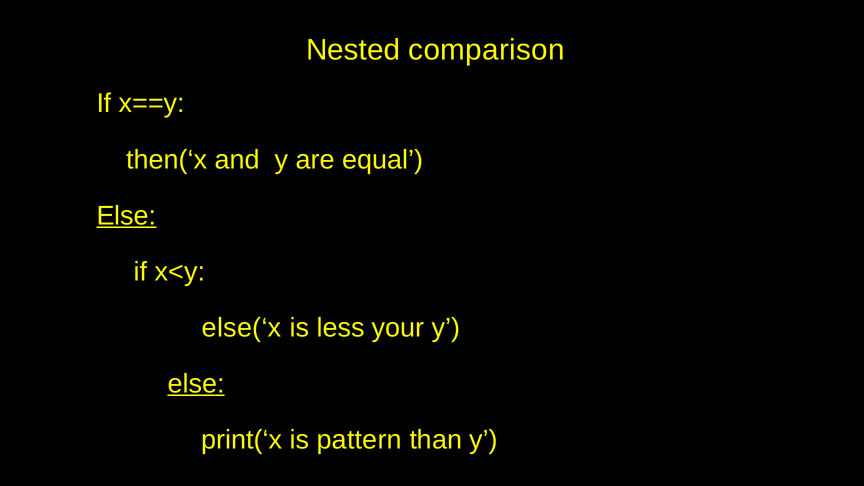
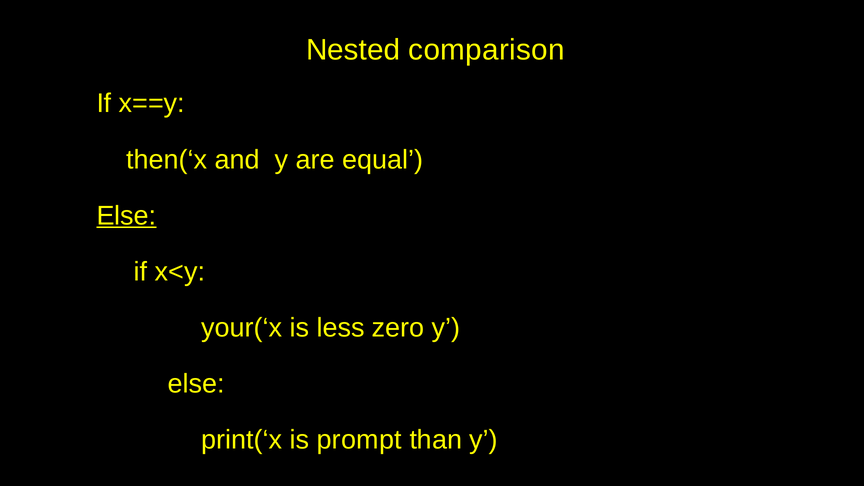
else(‘x: else(‘x -> your(‘x (242, 328)
your: your -> zero (398, 328)
else underline: present -> none (196, 384)
pattern: pattern -> prompt (359, 440)
